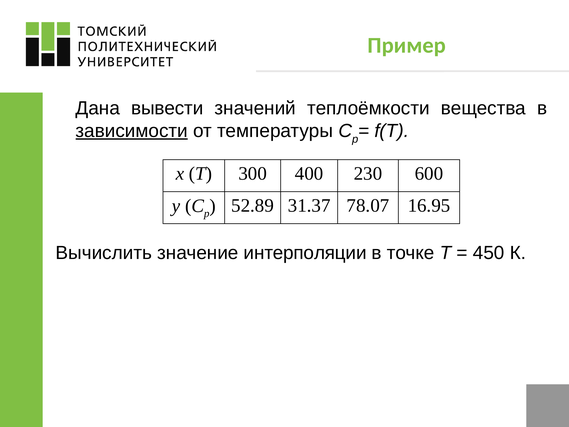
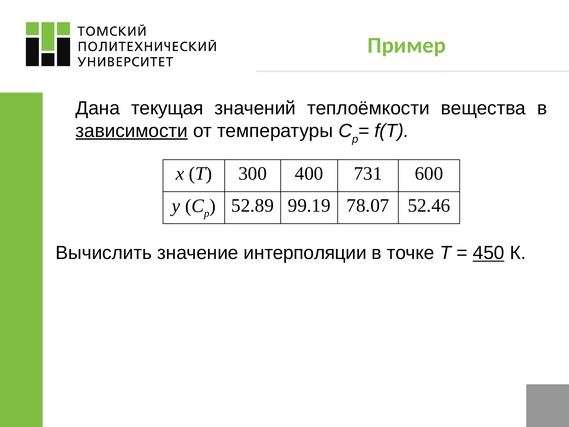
вывести: вывести -> текущая (167, 108)
230: 230 -> 731 (368, 173)
31.37: 31.37 -> 99.19 (309, 205)
16.95: 16.95 -> 52.46 (429, 205)
450 underline: none -> present (489, 253)
